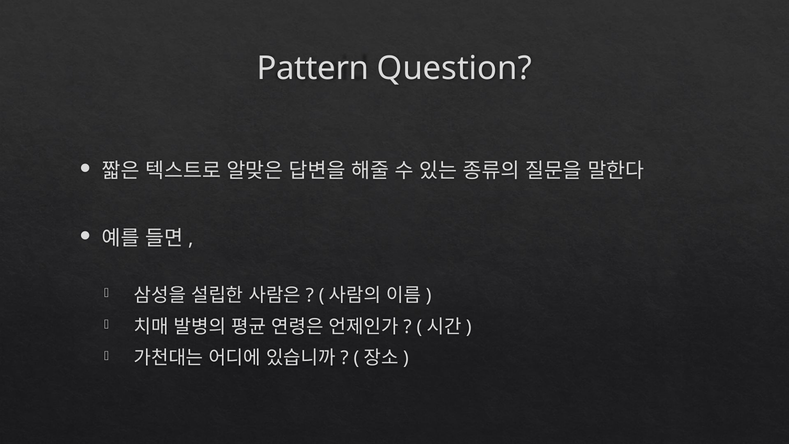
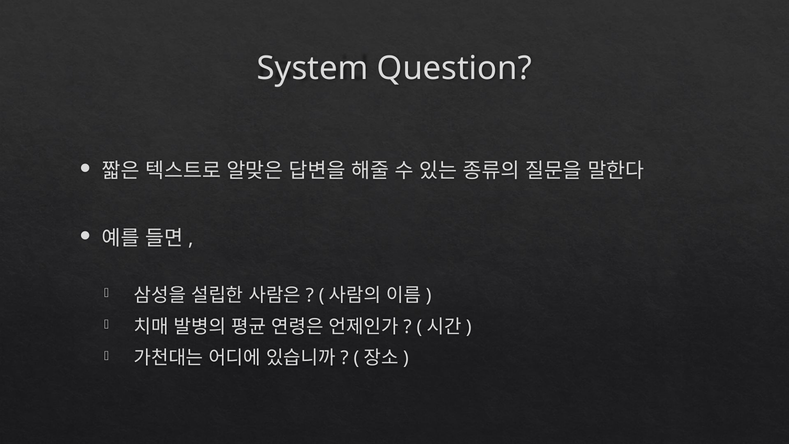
Pattern: Pattern -> System (313, 69)
